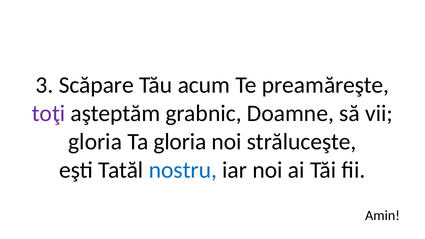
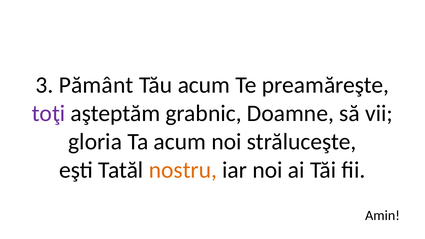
Scăpare: Scăpare -> Pământ (96, 85)
Ta gloria: gloria -> acum (180, 142)
nostru colour: blue -> orange (183, 170)
